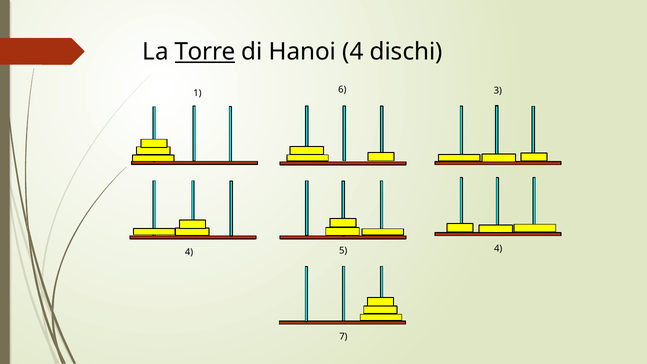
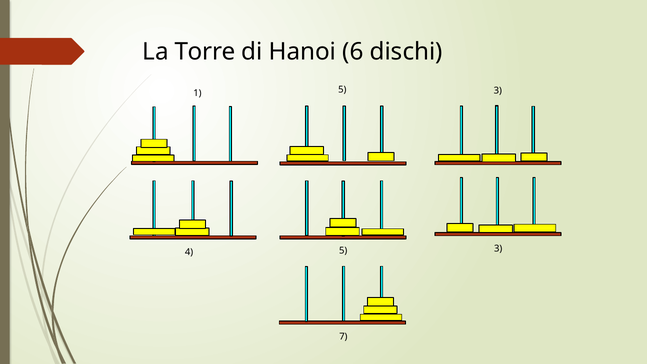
Torre underline: present -> none (205, 52)
Hanoi 4: 4 -> 6 (353, 52)
1 6: 6 -> 5 (342, 90)
4 5 4: 4 -> 3 (498, 248)
